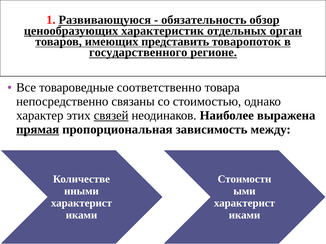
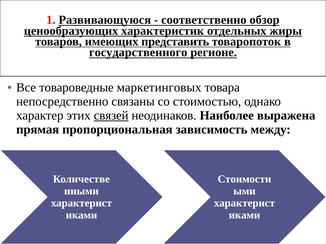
обязательность: обязательность -> соответственно (204, 20)
орган: орган -> жиры (286, 31)
соответственно: соответственно -> маркетинговых (159, 88)
прямая underline: present -> none (38, 130)
